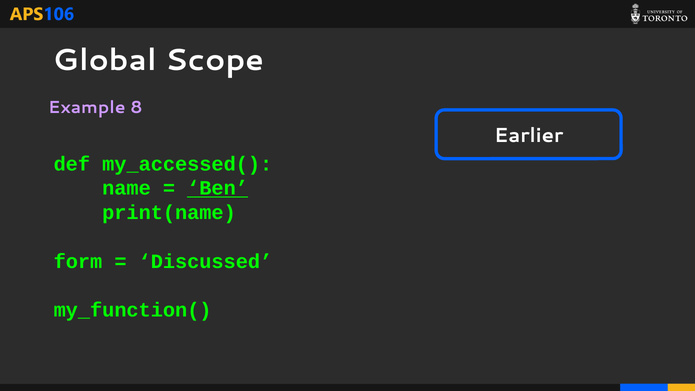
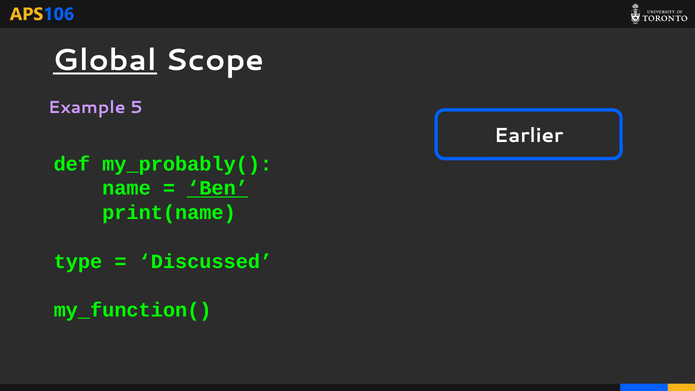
Global underline: none -> present (105, 60)
8: 8 -> 5 (136, 107)
my_accessed(: my_accessed( -> my_probably( (187, 164)
form: form -> type (78, 261)
